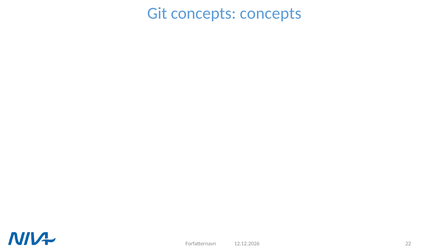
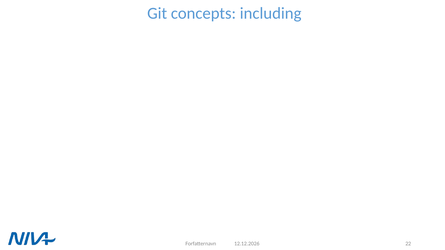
concepts concepts: concepts -> including (271, 13)
